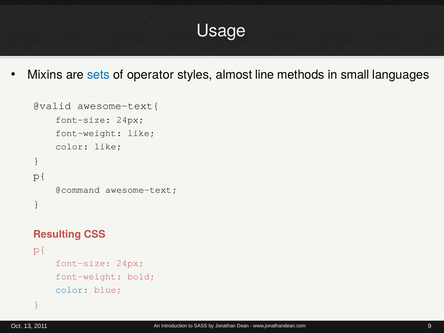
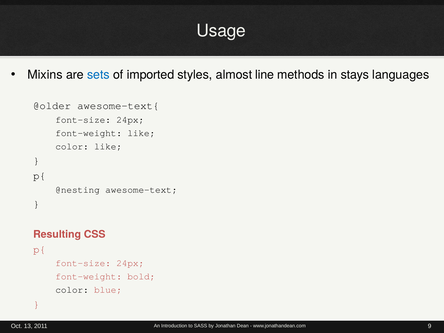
operator: operator -> imported (151, 75)
small: small -> stays (355, 75)
@valid: @valid -> @older (52, 106)
@command: @command -> @nesting (78, 190)
color colour: blue -> black (72, 290)
